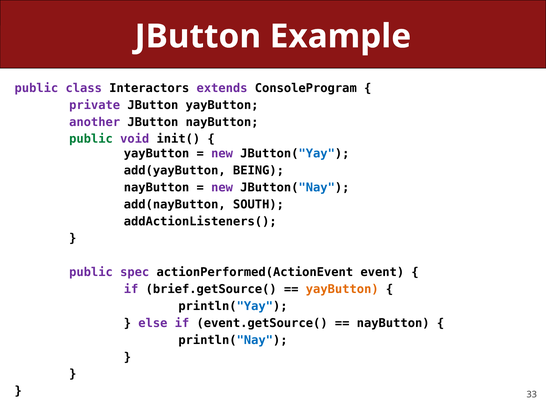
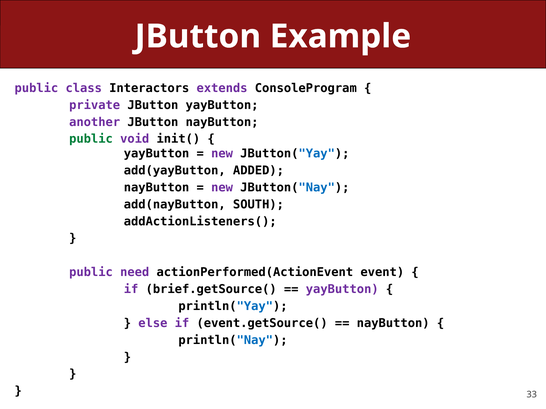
BEING: BEING -> ADDED (258, 171)
spec: spec -> need (135, 273)
yayButton colour: orange -> purple (342, 290)
